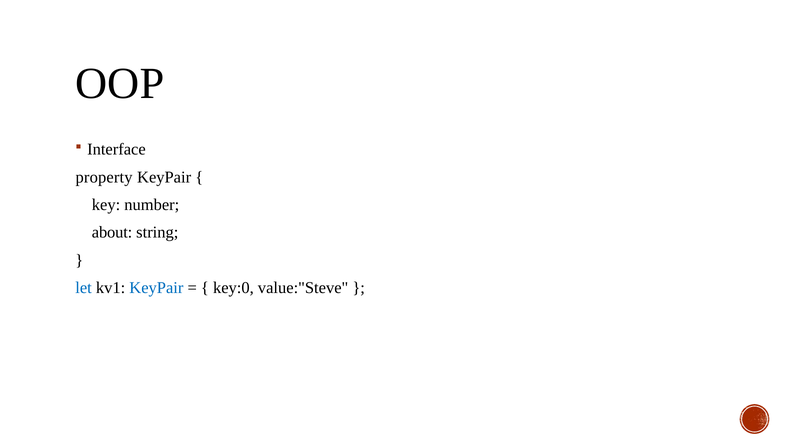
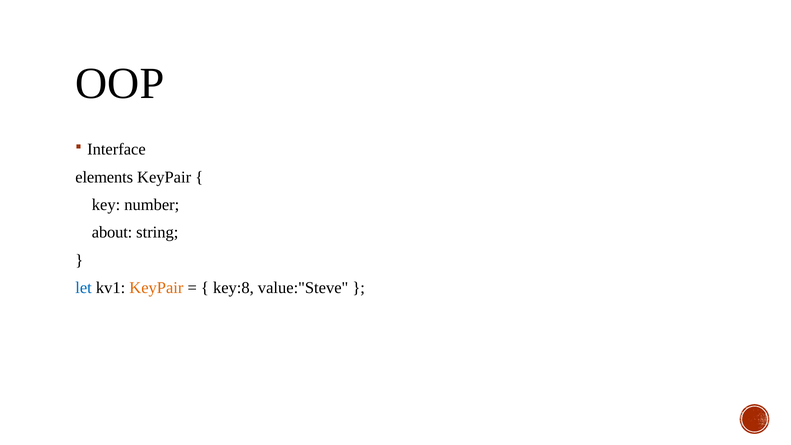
property: property -> elements (104, 177)
KeyPair colour: blue -> orange (156, 288)
key:0: key:0 -> key:8 (233, 288)
